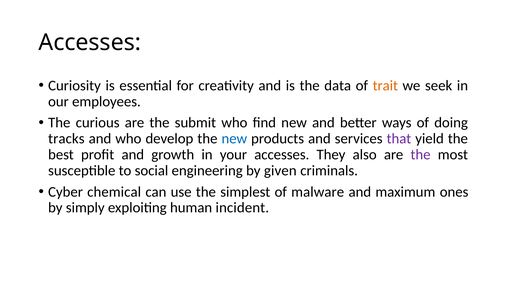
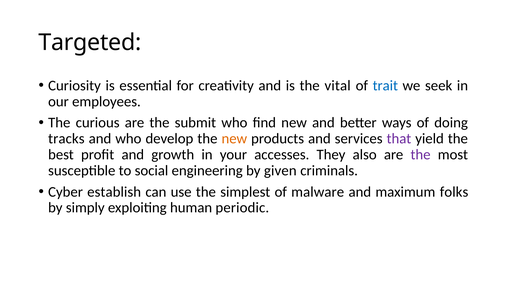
Accesses: Accesses -> Targeted (90, 43)
data: data -> vital (338, 86)
trait colour: orange -> blue (385, 86)
new colour: blue -> orange (234, 139)
chemical: chemical -> establish (114, 192)
ones: ones -> folks (454, 192)
incident: incident -> periodic (242, 208)
